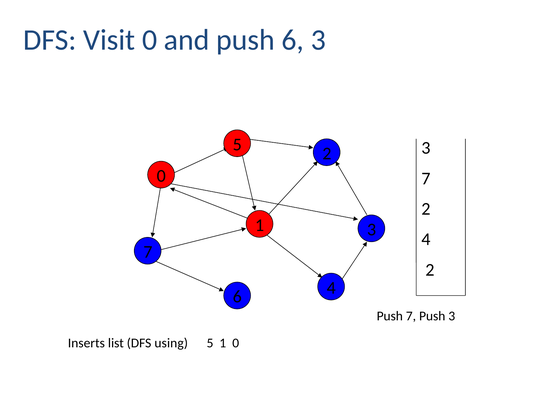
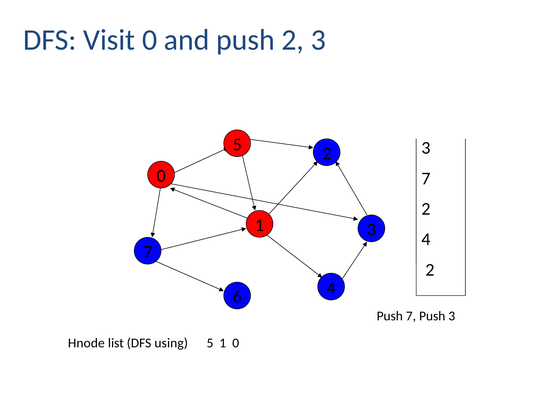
push 6: 6 -> 2 (293, 40)
Inserts: Inserts -> Hnode (86, 343)
